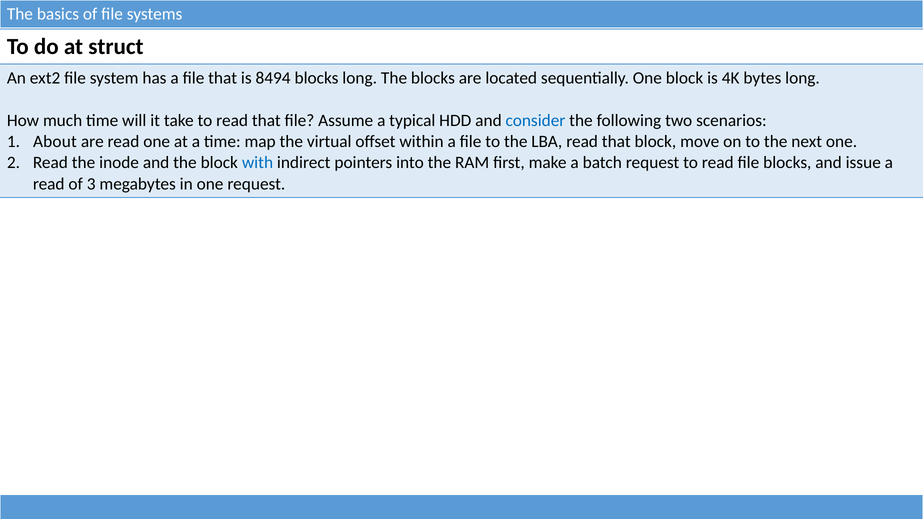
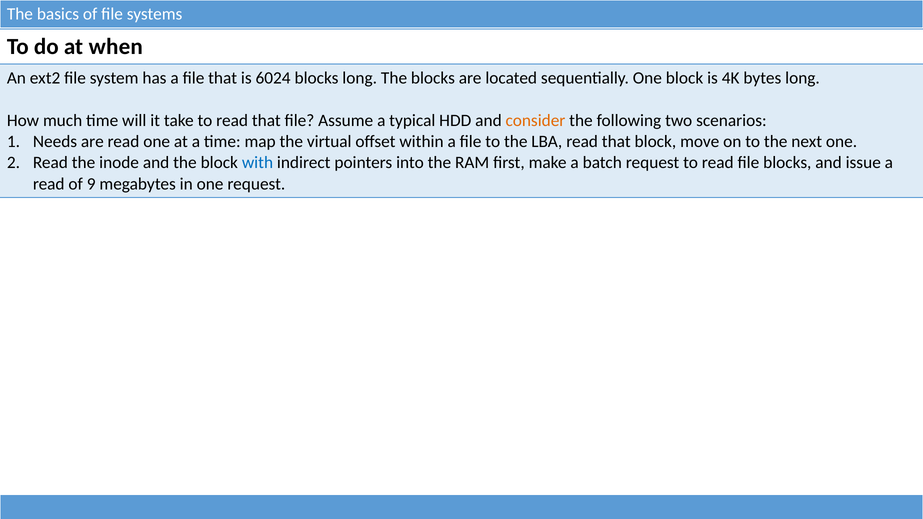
struct: struct -> when (116, 47)
8494: 8494 -> 6024 (273, 78)
consider colour: blue -> orange (535, 121)
About: About -> Needs (55, 142)
3: 3 -> 9 (91, 184)
